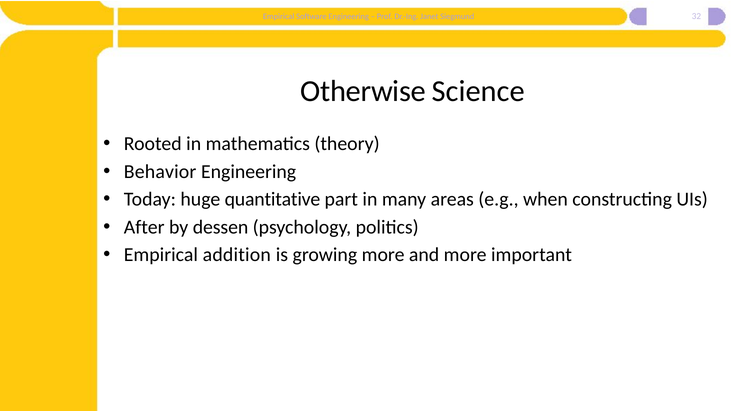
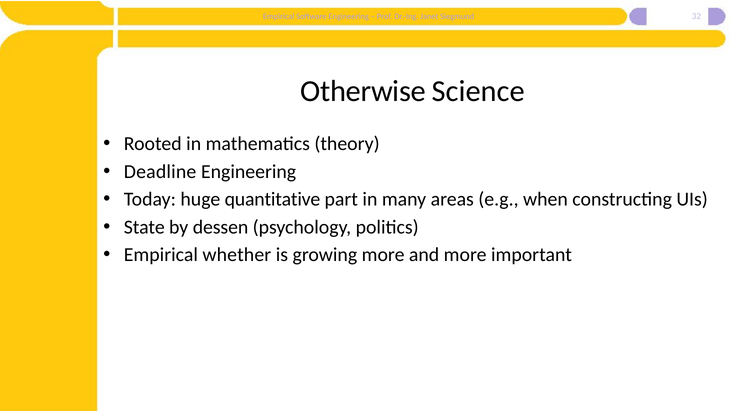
Behavior: Behavior -> Deadline (160, 172)
After: After -> State (144, 227)
addition: addition -> whether (237, 255)
